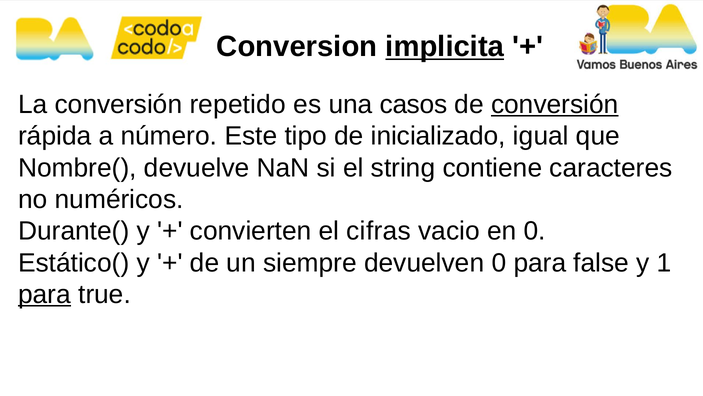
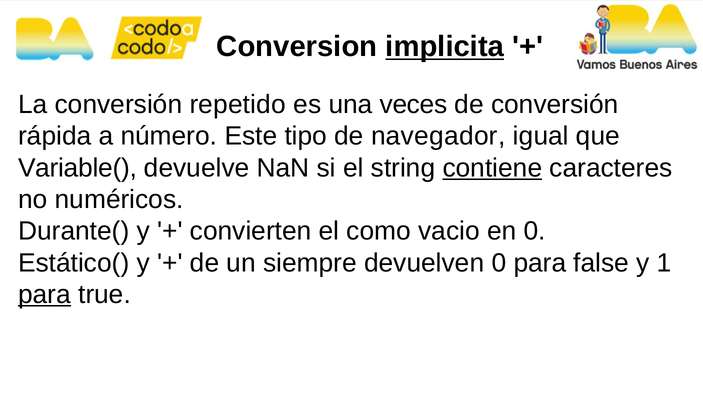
casos: casos -> veces (414, 104)
conversión underline: present -> none (555, 104)
inicializado: inicializado -> navegador (438, 136)
Nombre(: Nombre( -> Variable( (78, 168)
contiene underline: none -> present (492, 168)
cifras: cifras -> como (379, 231)
